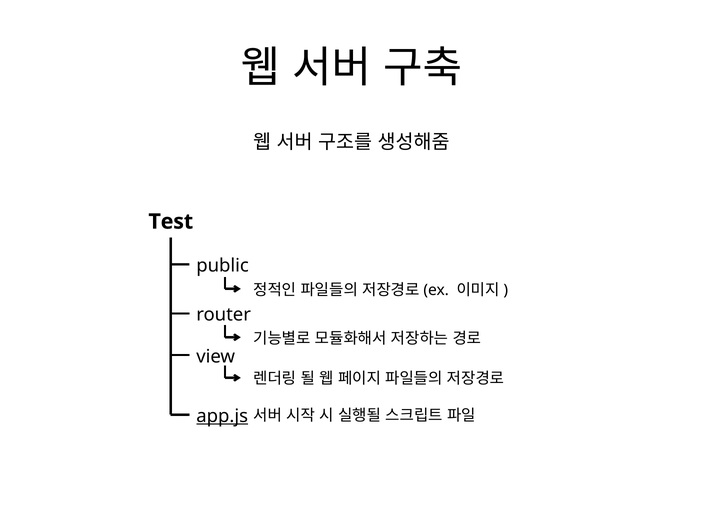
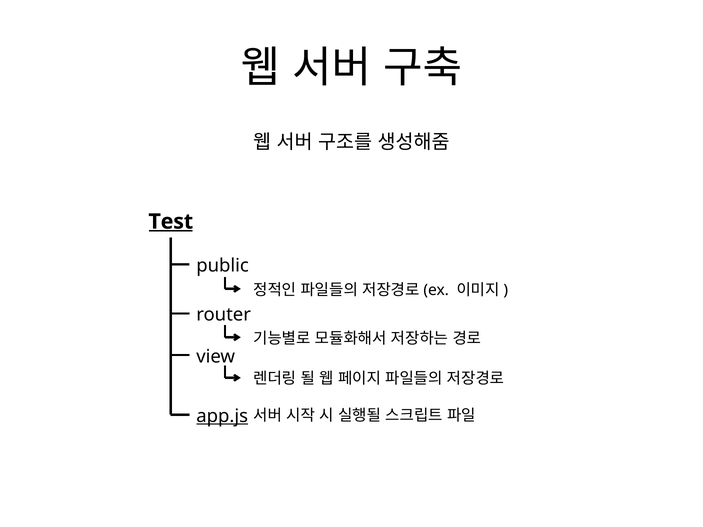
Test underline: none -> present (171, 222)
